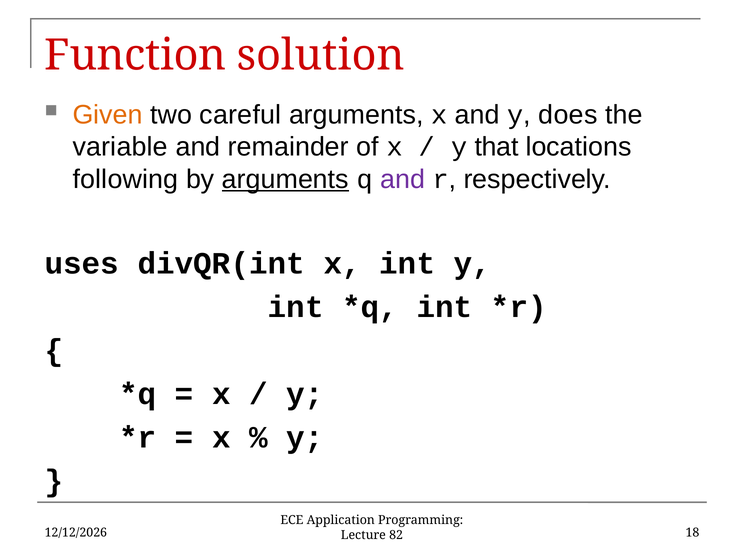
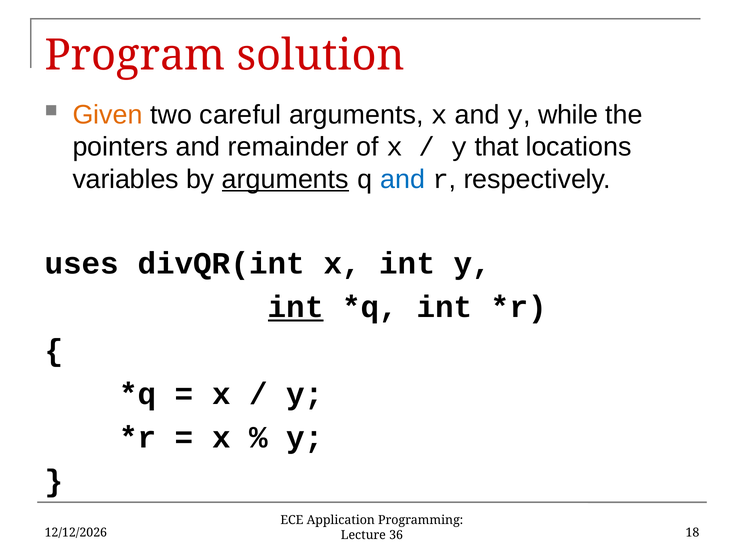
Function: Function -> Program (135, 55)
does: does -> while (568, 115)
variable: variable -> pointers (120, 147)
following: following -> variables (126, 179)
and colour: purple -> blue (403, 179)
int underline: none -> present (296, 307)
82: 82 -> 36 (396, 535)
